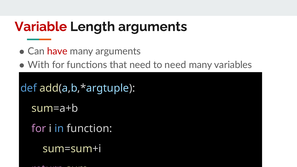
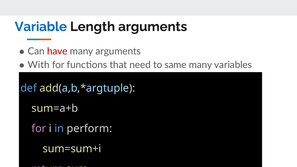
Variable colour: red -> blue (41, 27)
to need: need -> same (176, 65)
function: function -> perform (89, 129)
